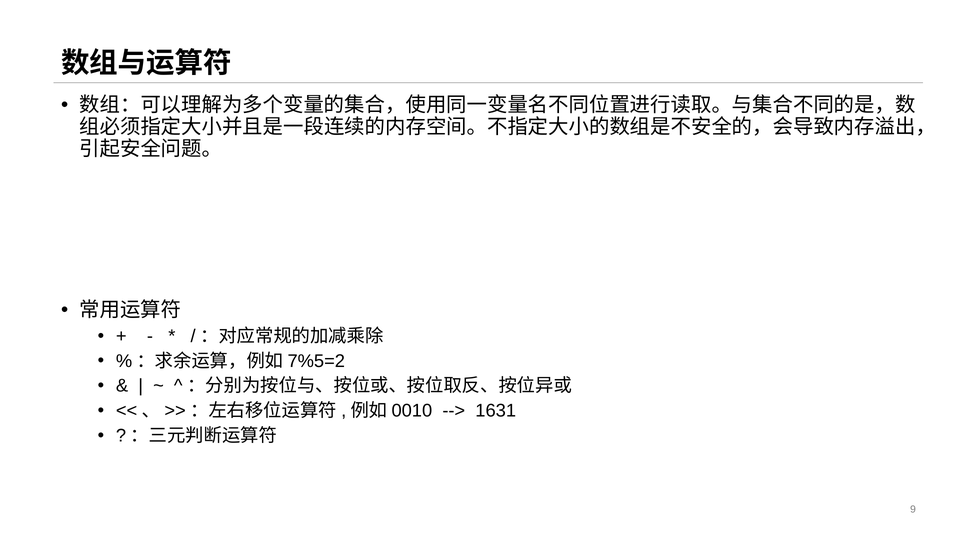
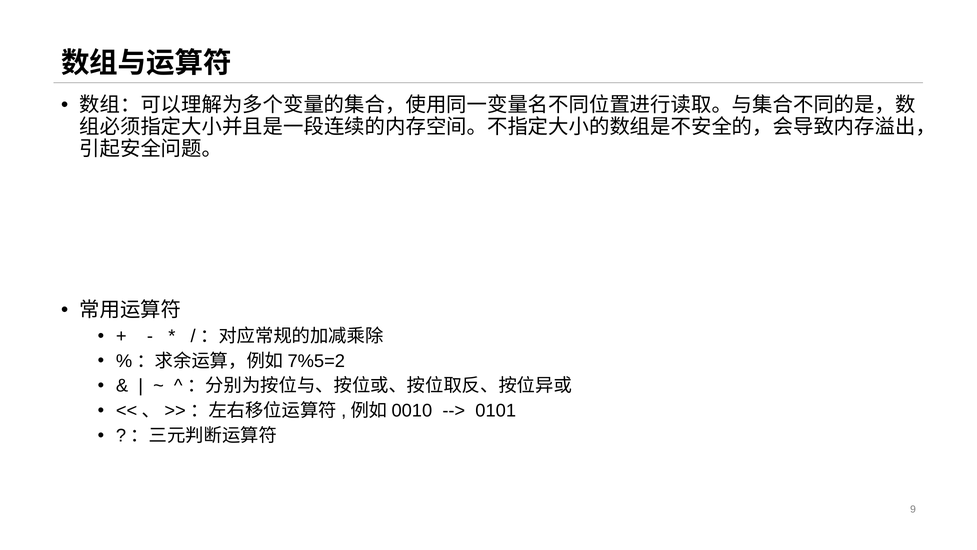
1631: 1631 -> 0101 (496, 410)
